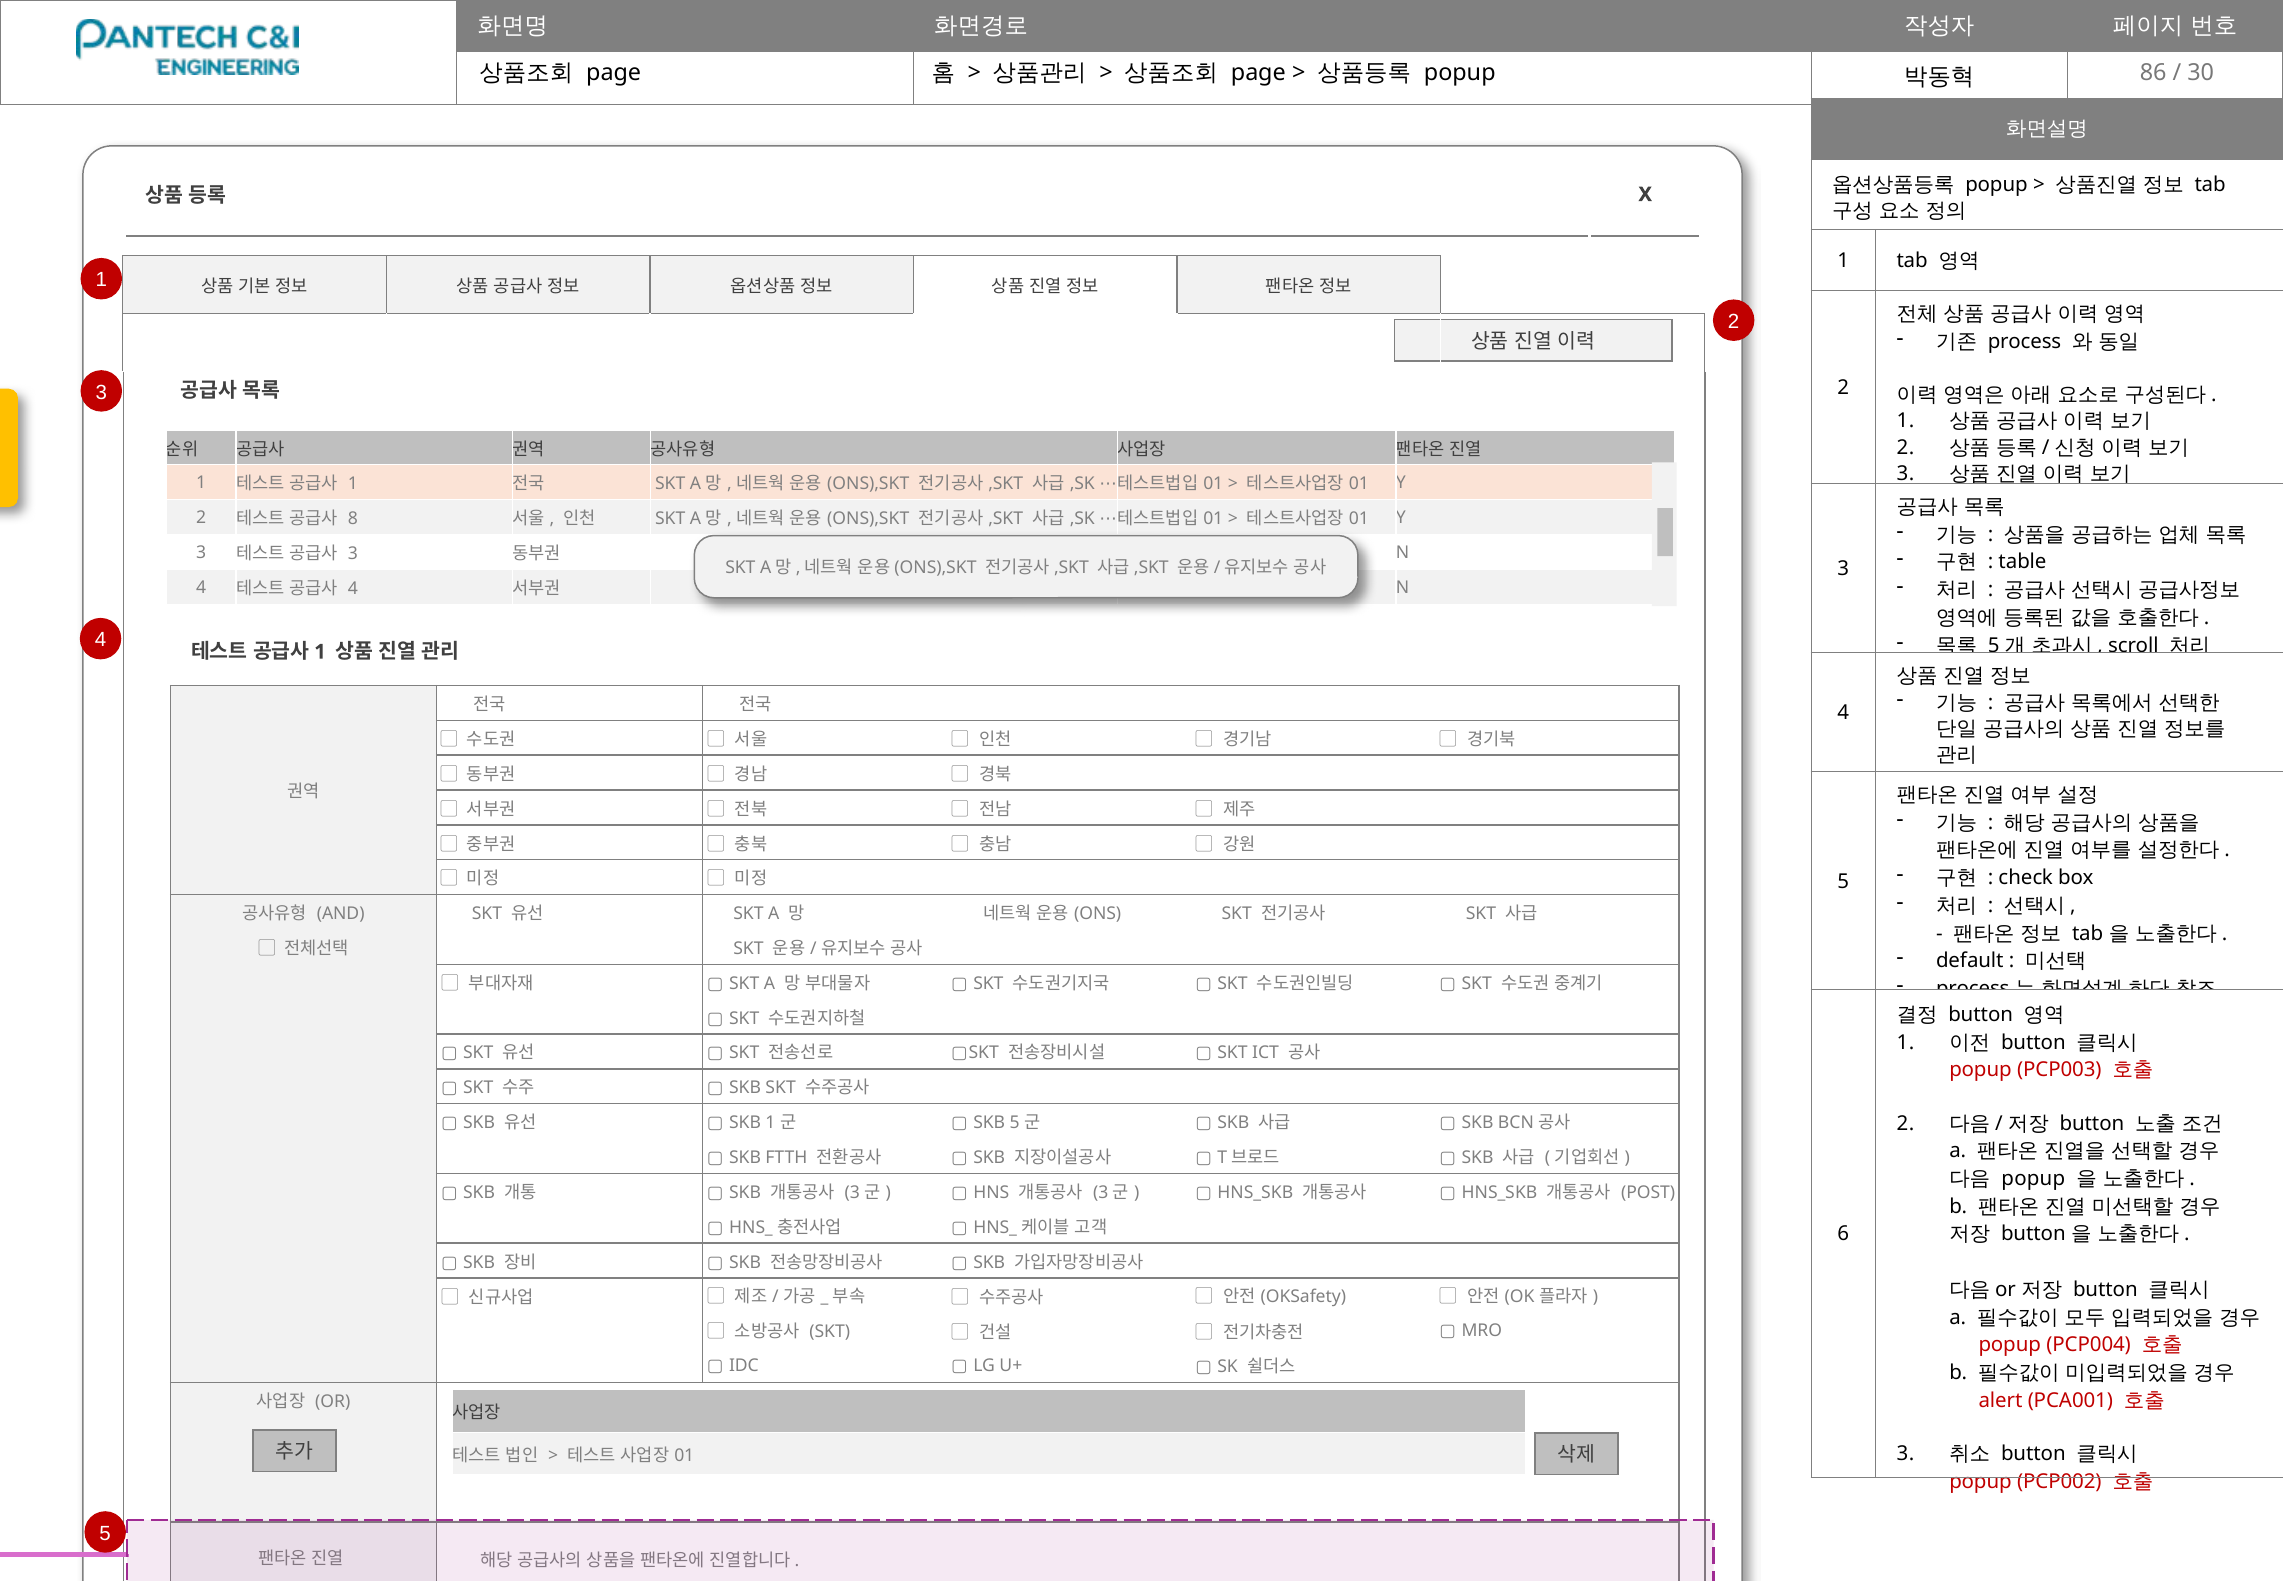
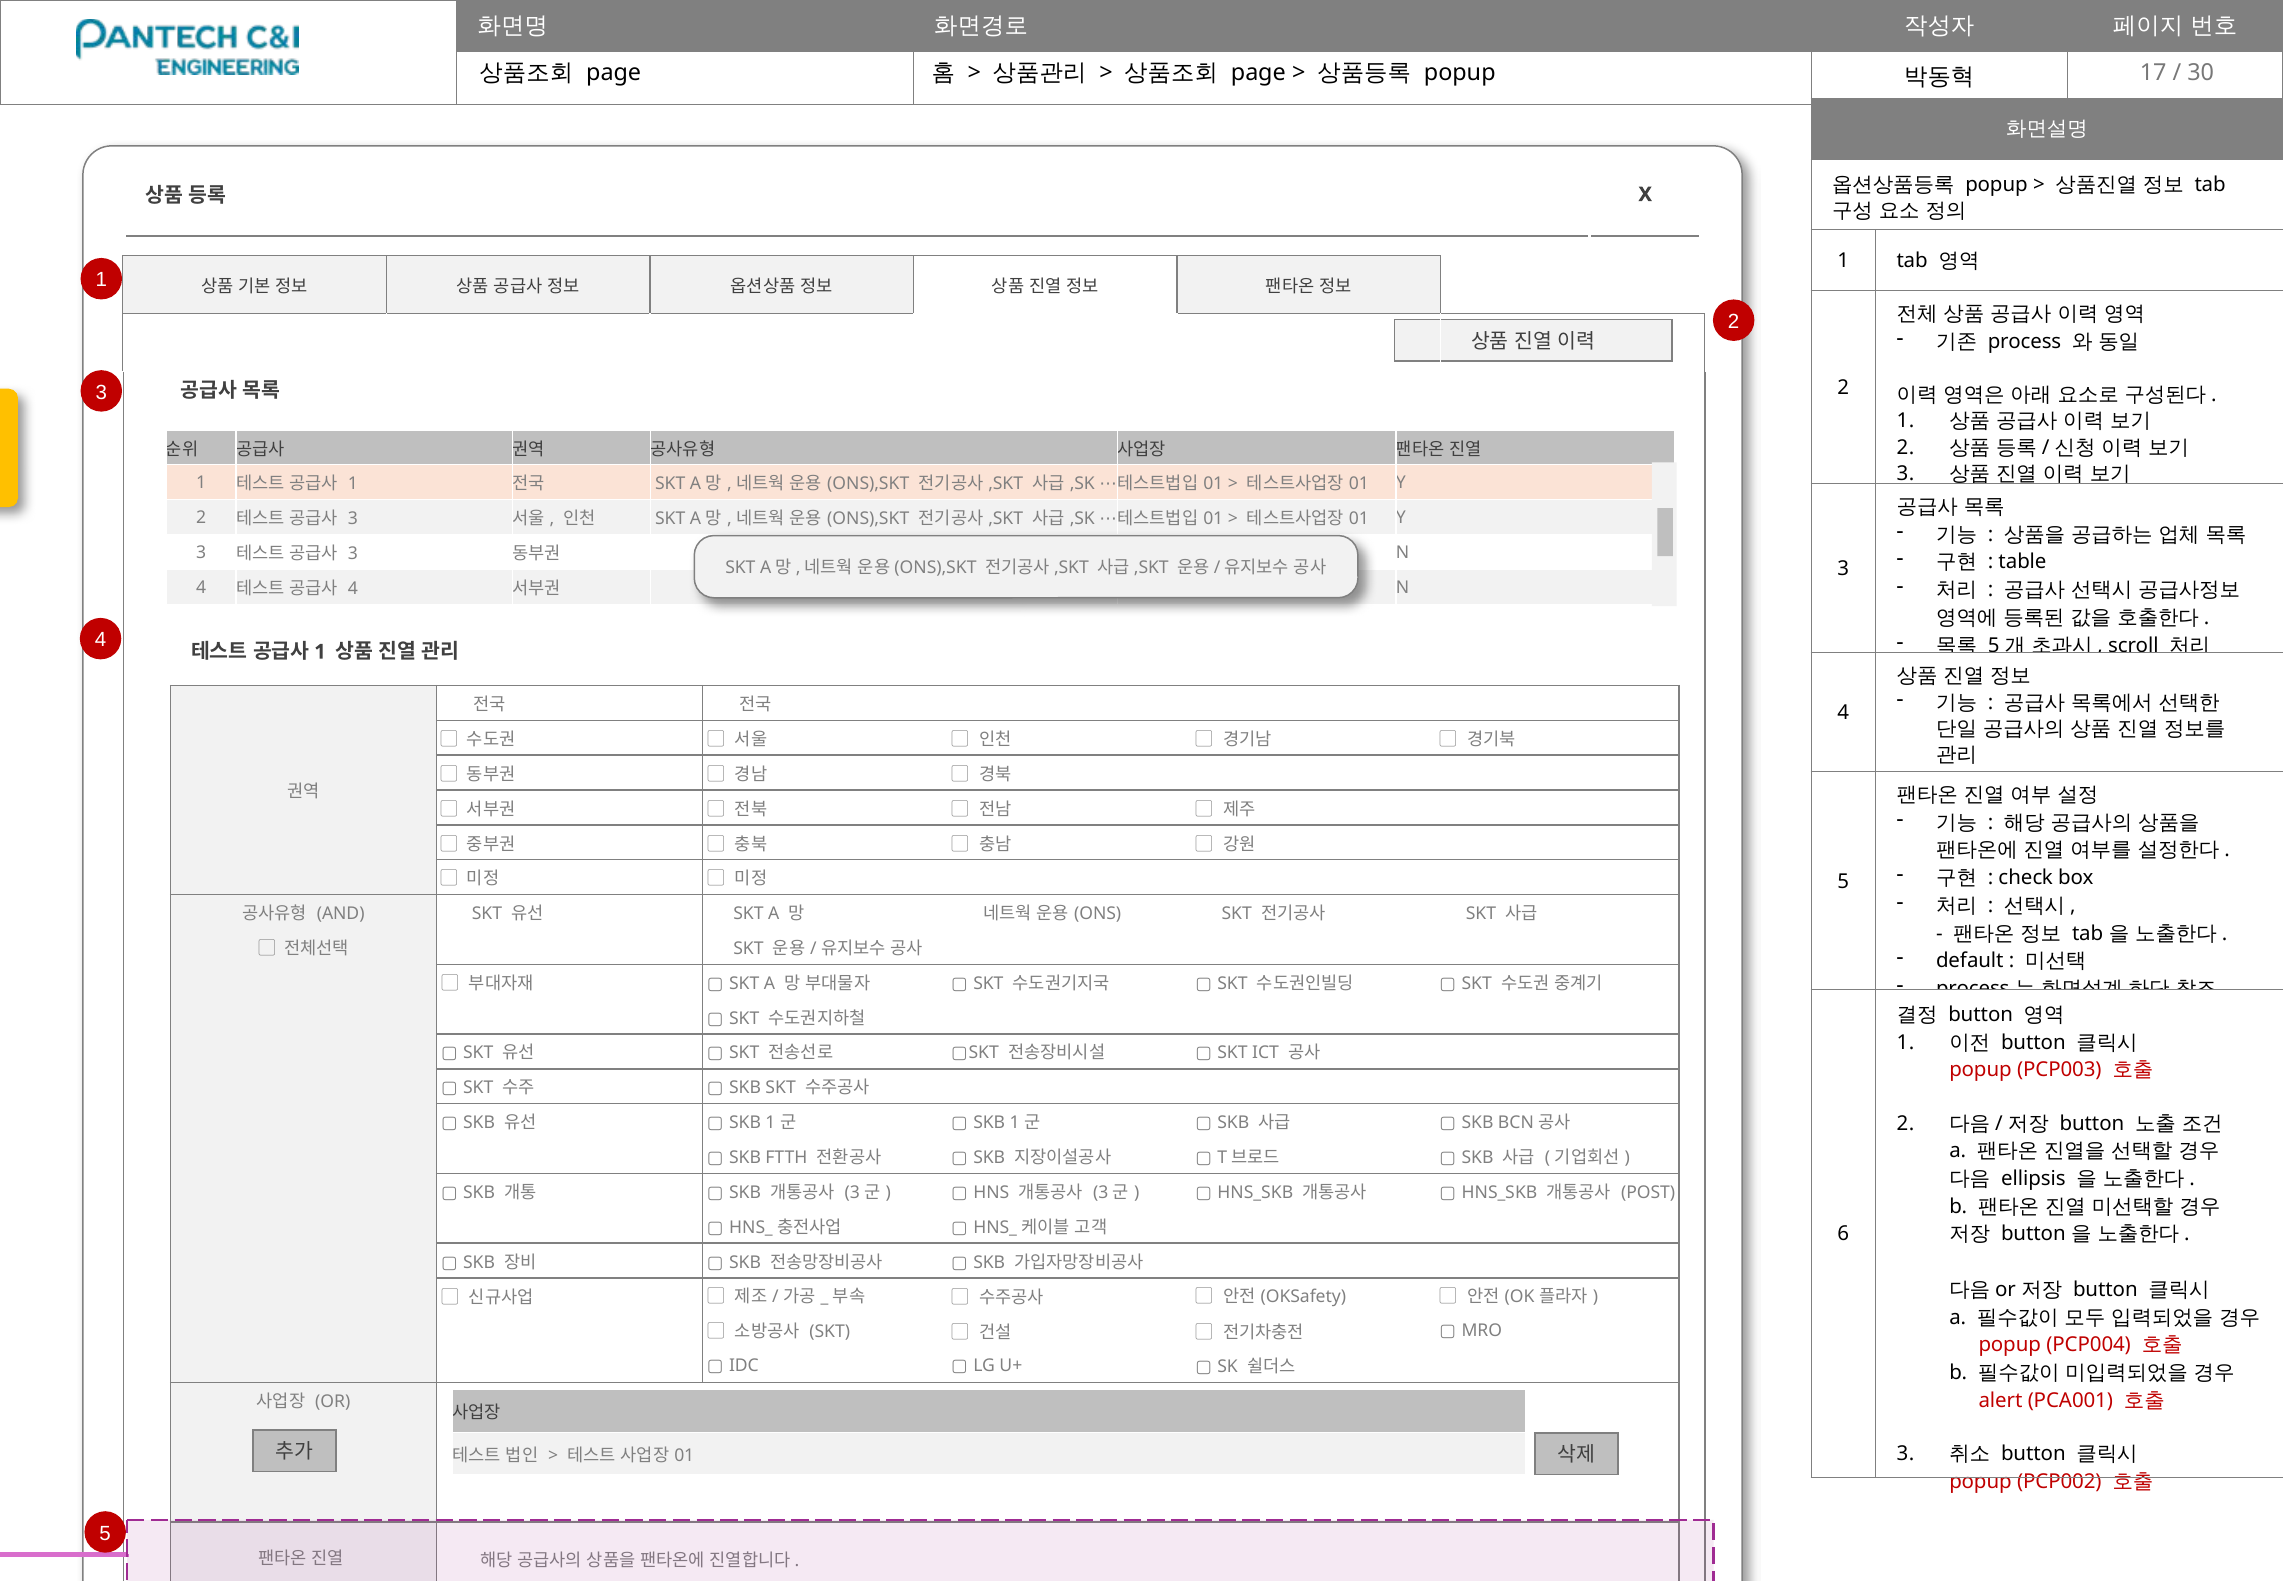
86: 86 -> 17 (2153, 72)
8: 8 -> 3 (353, 519)
5: 5 -> 1 (1015, 1123)
popup: popup -> ellipsis (2033, 1178)
